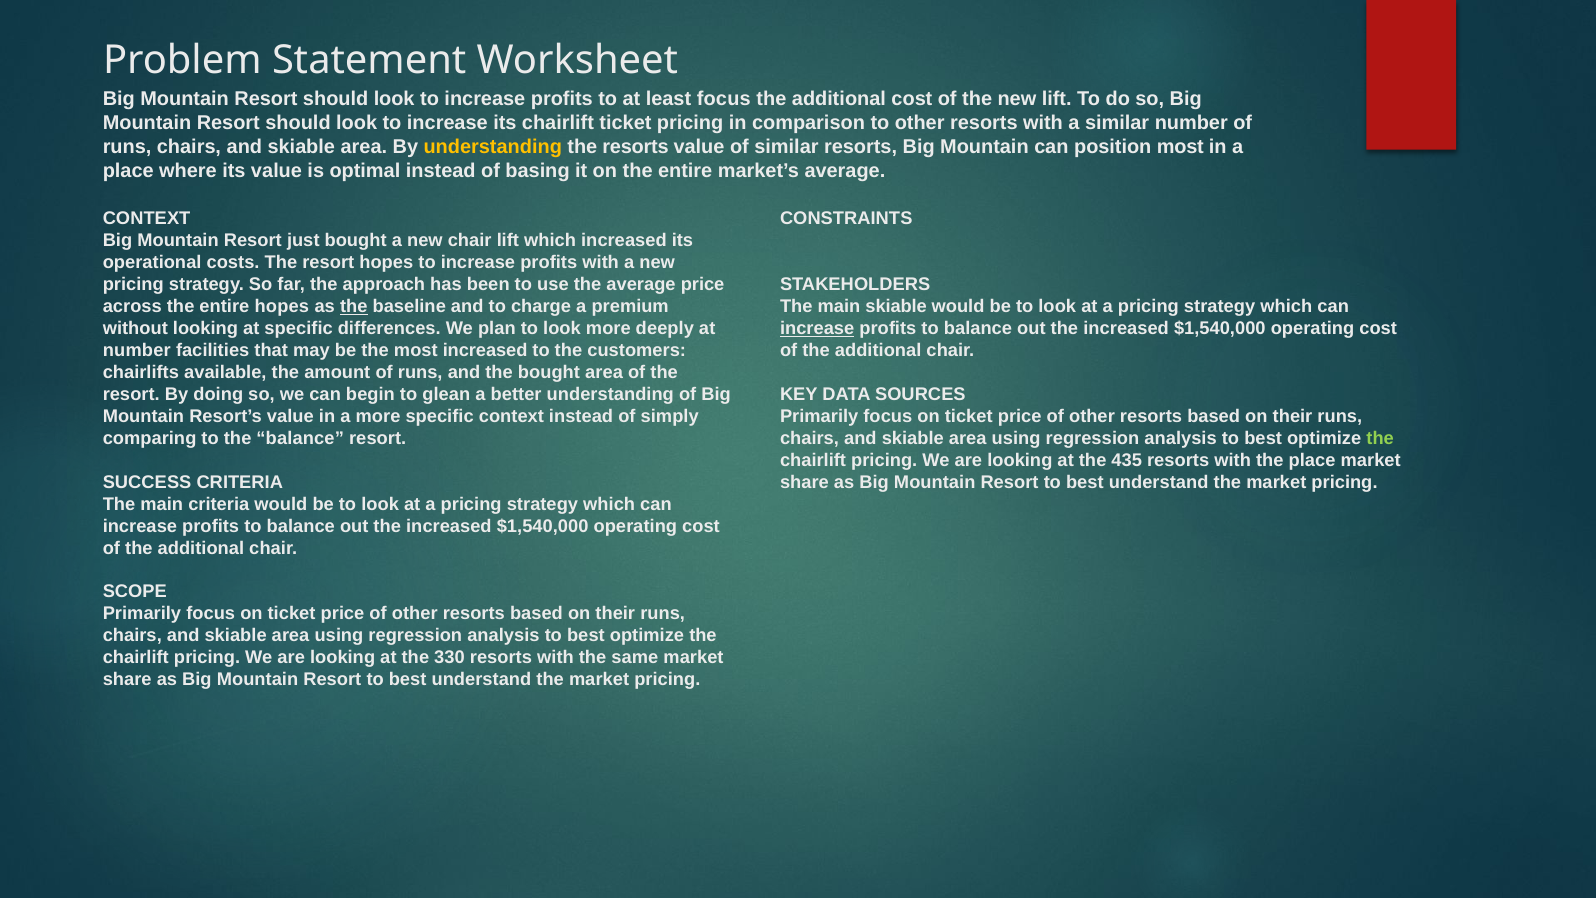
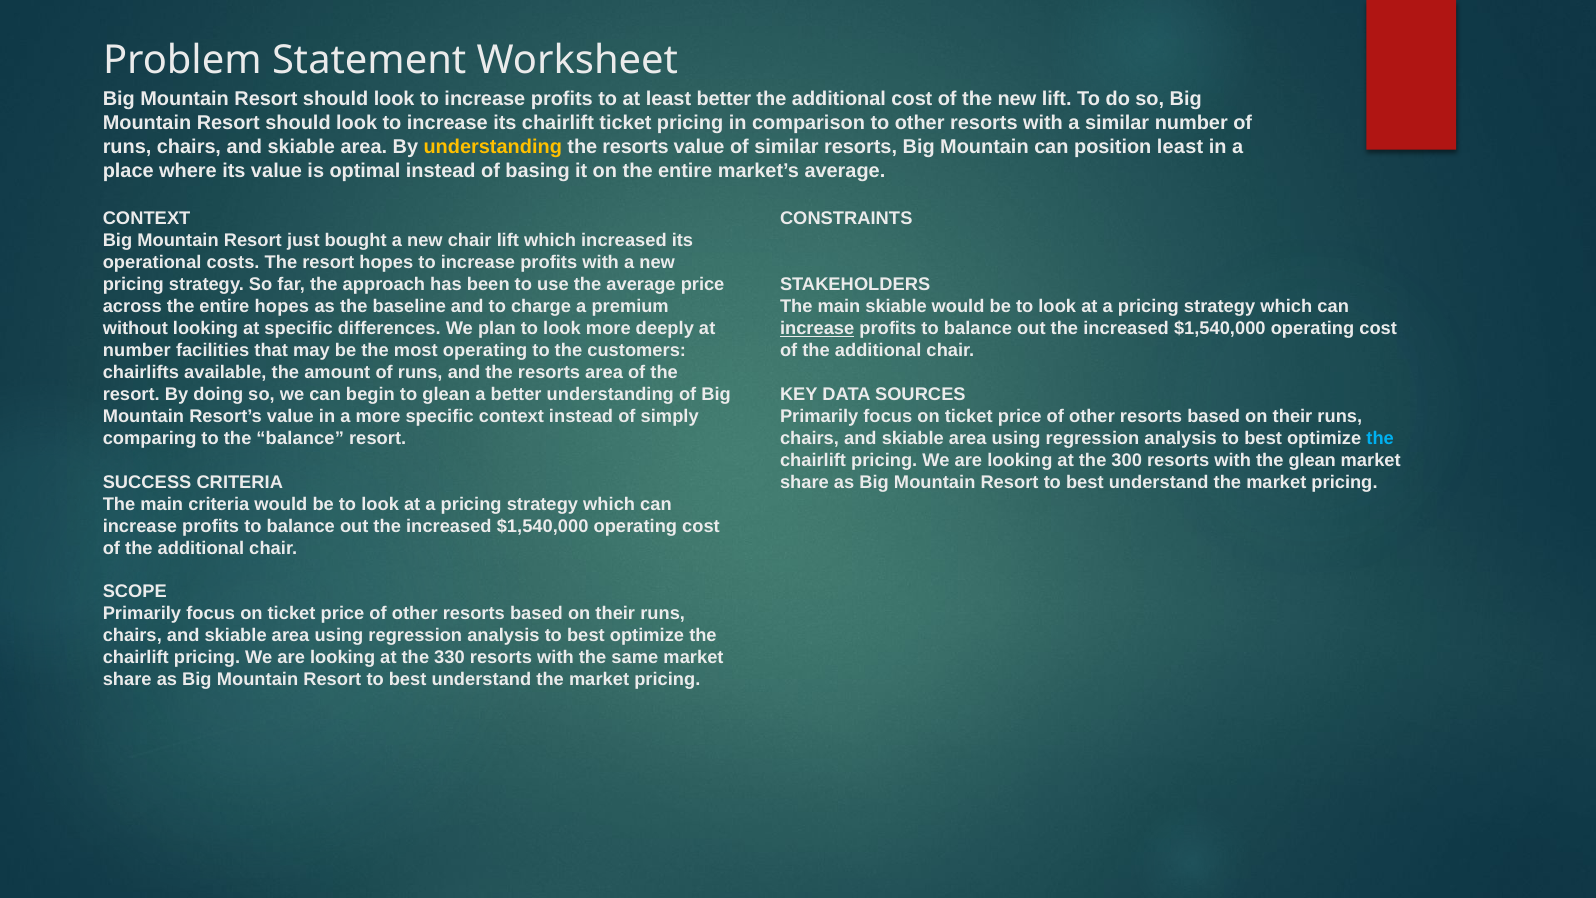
least focus: focus -> better (724, 99)
position most: most -> least (1180, 147)
the underline: present -> none (354, 306)
most increased: increased -> operating (485, 350)
and the bought: bought -> resorts (549, 372)
the colour: light green -> light blue (1380, 438)
435: 435 -> 300 (1127, 460)
the place: place -> glean (1312, 460)
